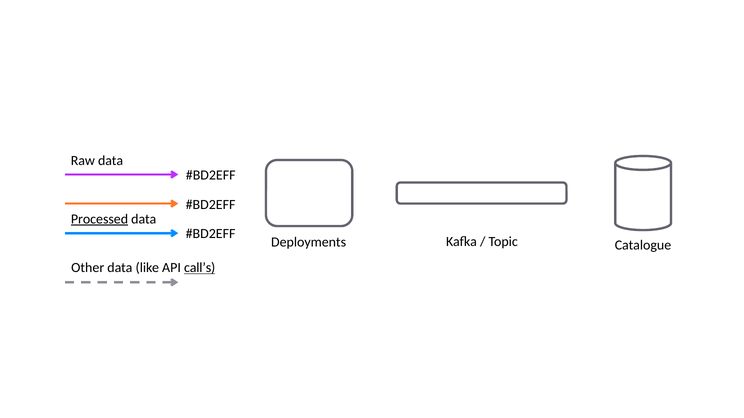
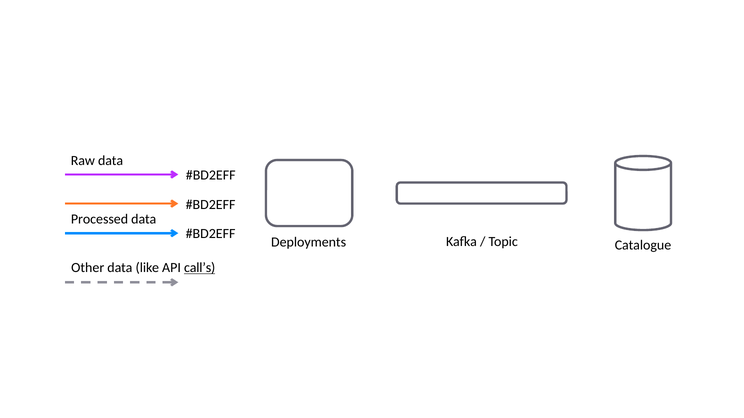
Processed underline: present -> none (100, 219)
